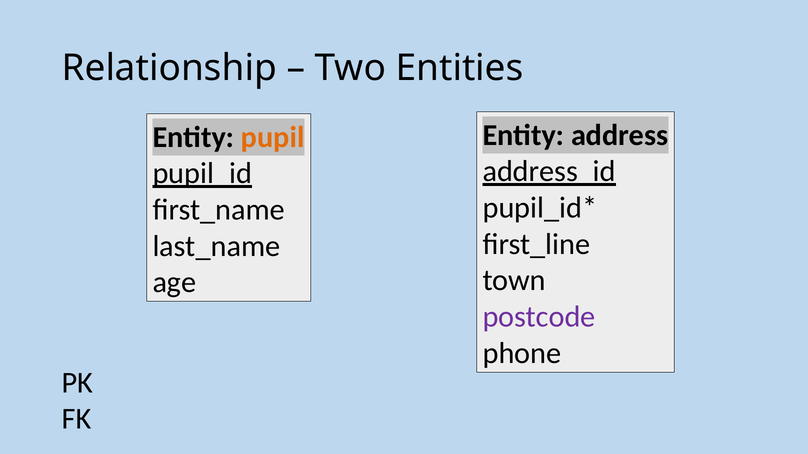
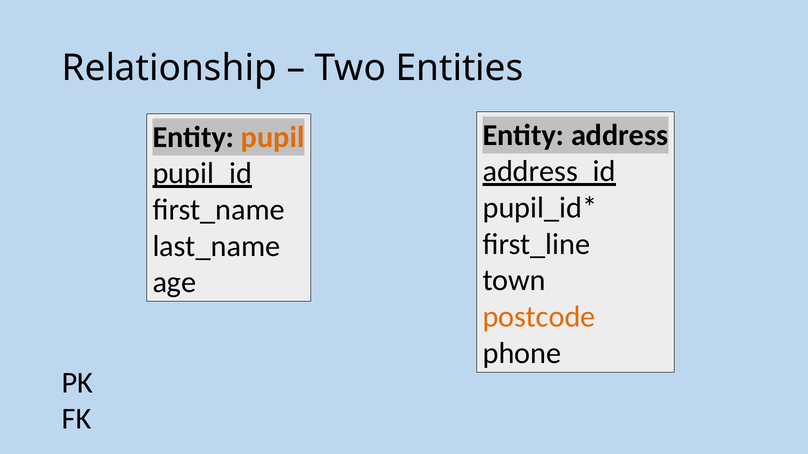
postcode colour: purple -> orange (539, 317)
